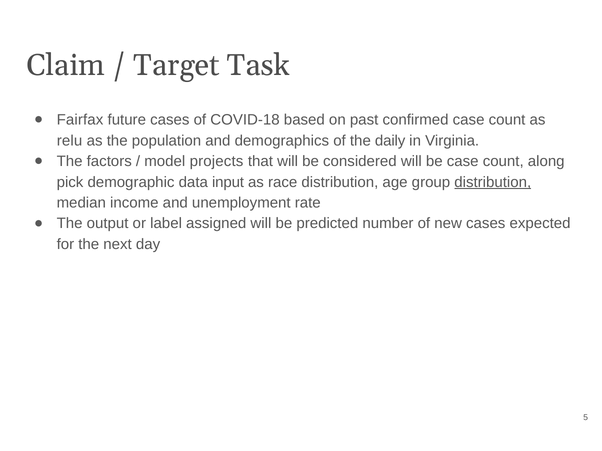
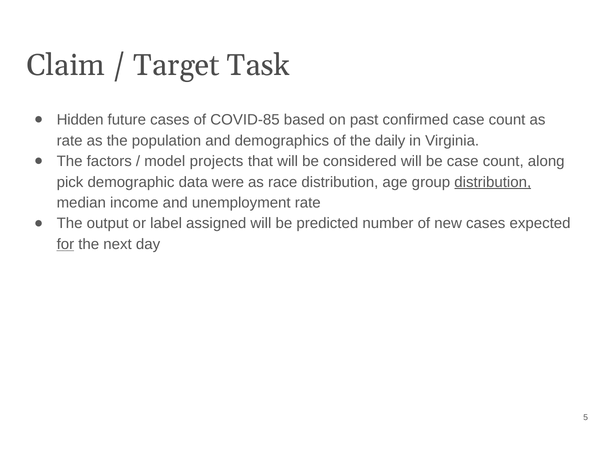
Fairfax: Fairfax -> Hidden (80, 120)
COVID-18: COVID-18 -> COVID-85 (245, 120)
relu: relu -> rate (70, 141)
input: input -> were (228, 182)
for underline: none -> present (65, 245)
